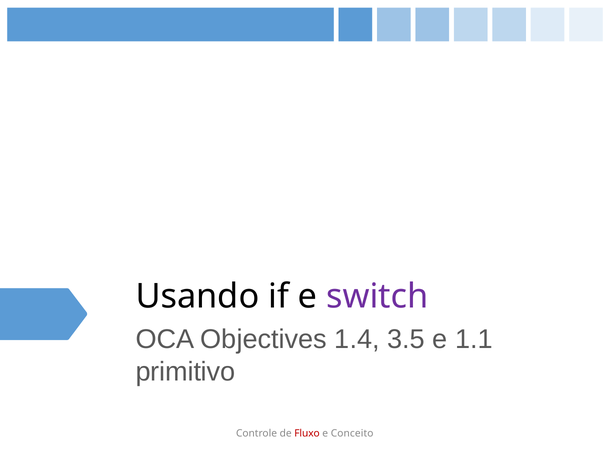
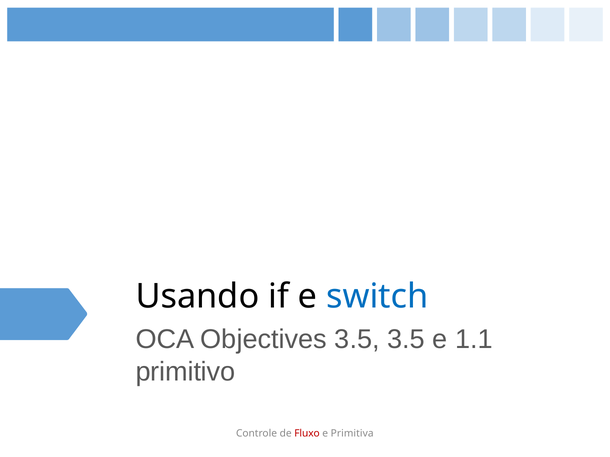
switch colour: purple -> blue (377, 297)
Objectives 1.4: 1.4 -> 3.5 (357, 340)
Conceito: Conceito -> Primitiva (352, 434)
